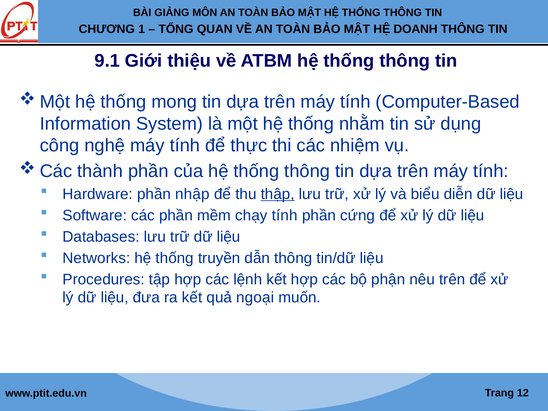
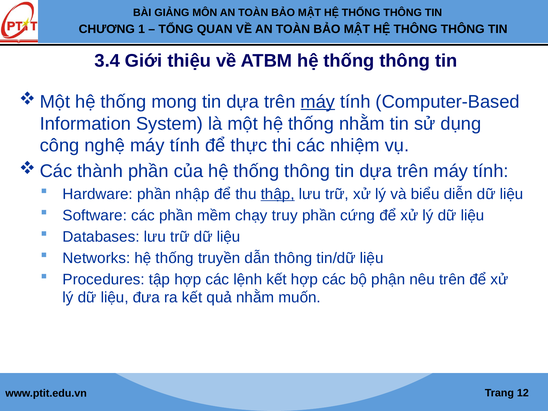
HỆ DOANH: DOANH -> THÔNG (415, 29)
9.1: 9.1 -> 3.4 (107, 61)
máy underline: none -> present (318, 102)
chạy tính: tính -> truy (285, 215)
quả ngoại: ngoại -> nhằm (255, 298)
